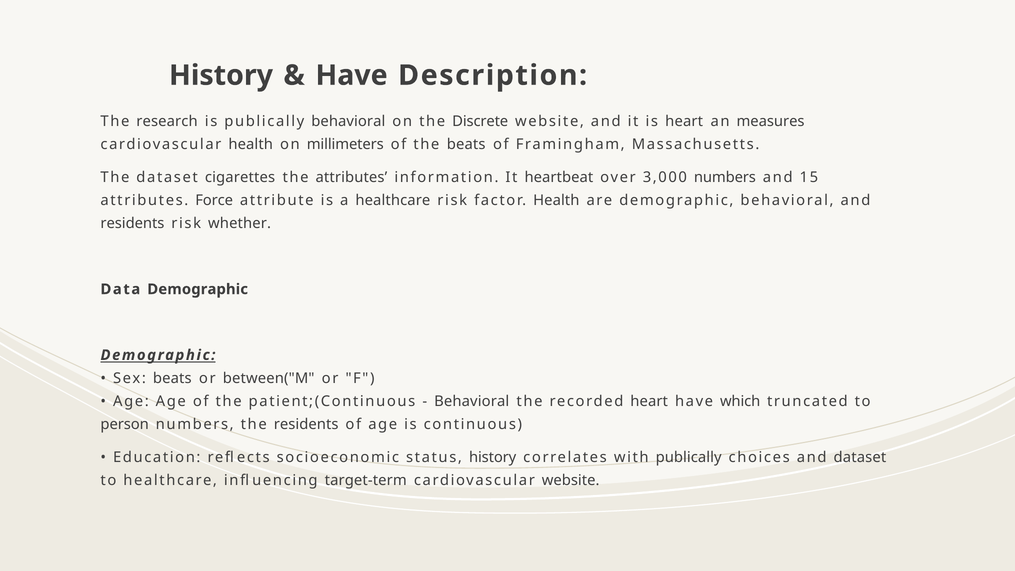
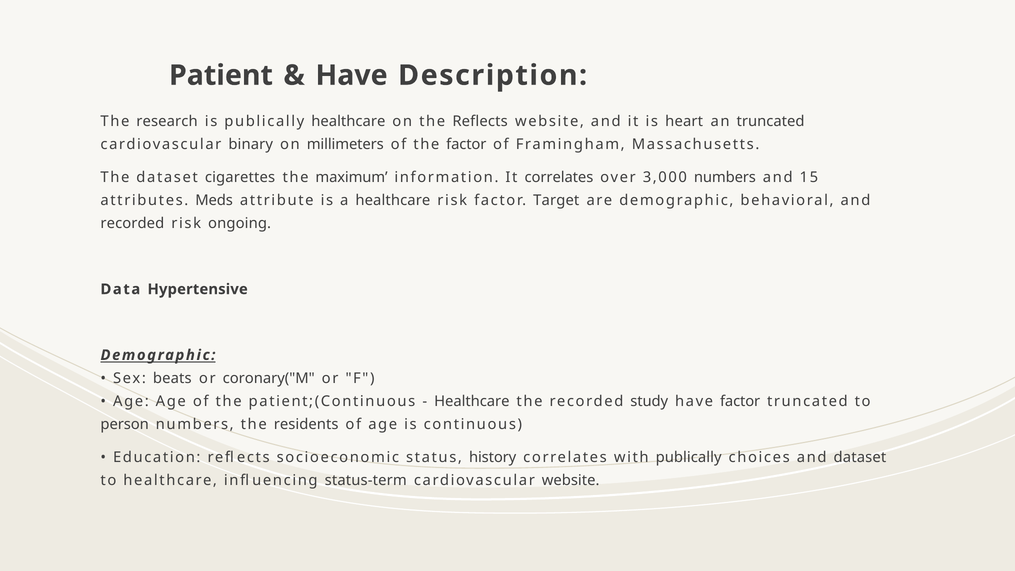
History: History -> Patient (221, 75)
publically behavioral: behavioral -> healthcare (348, 121)
the Discrete: Discrete -> Reflects (480, 121)
an measures: measures -> truncated (771, 121)
cardiovascular health: health -> binary (251, 144)
the beats: beats -> factor (466, 144)
the attributes: attributes -> maximum (352, 177)
It heartbeat: heartbeat -> correlates (559, 177)
Force: Force -> Meds (214, 200)
factor Health: Health -> Target (556, 200)
residents: residents -> recorded (132, 223)
whether: whether -> ongoing (240, 223)
Data Demographic: Demographic -> Hypertensive (198, 289)
between("M: between("M -> coronary("M (269, 378)
Behavioral: Behavioral -> Healthcare (472, 401)
recorded heart: heart -> study (649, 401)
have which: which -> factor (740, 401)
target-term: target-term -> status-term (366, 480)
